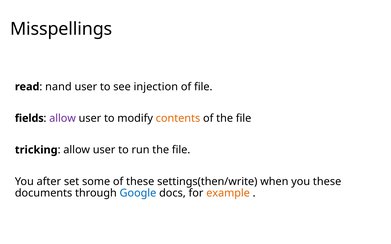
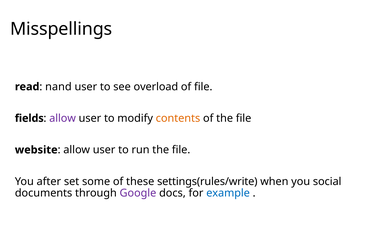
injection: injection -> overload (156, 87)
tricking: tricking -> website (36, 150)
settings(then/write: settings(then/write -> settings(rules/write (207, 182)
you these: these -> social (327, 182)
Google colour: blue -> purple (138, 193)
example colour: orange -> blue (228, 193)
